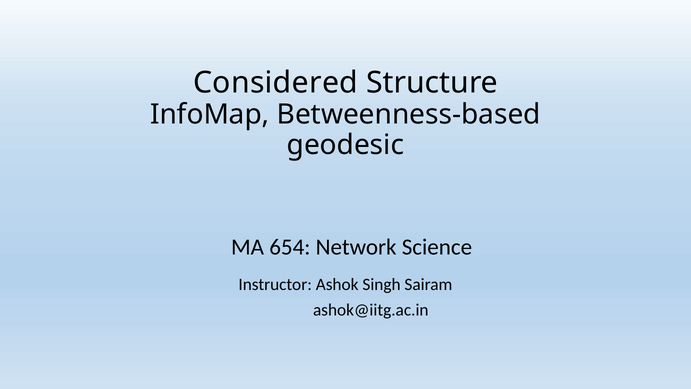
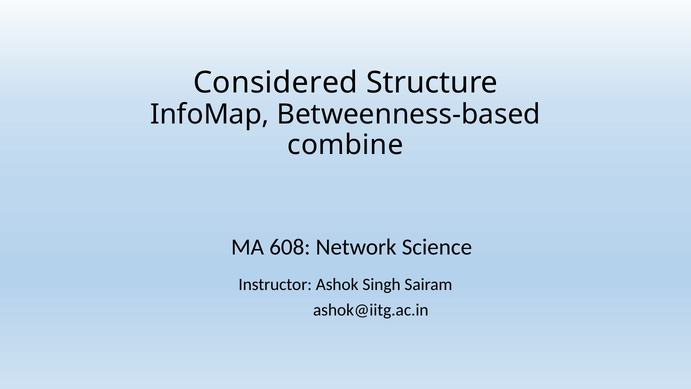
geodesic: geodesic -> combine (345, 145)
654: 654 -> 608 (290, 247)
